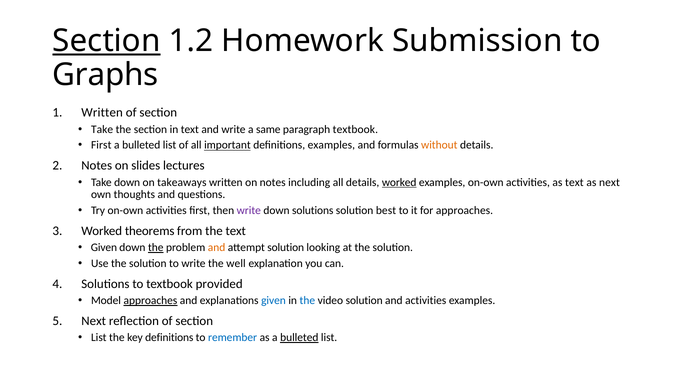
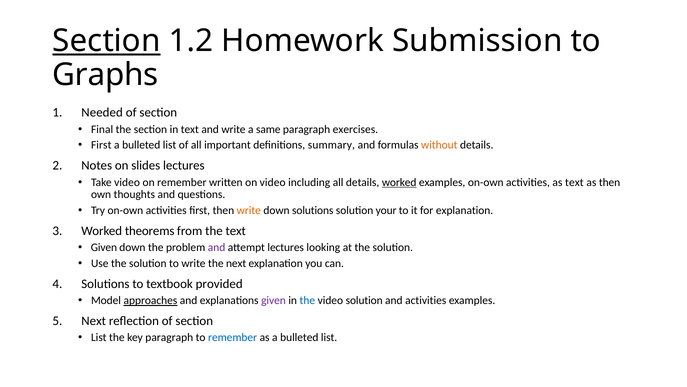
Written: Written -> Needed (102, 112)
Take: Take -> Final (102, 129)
paragraph textbook: textbook -> exercises (355, 129)
important underline: present -> none (227, 145)
definitions examples: examples -> summary (331, 145)
Take down: down -> video (127, 182)
on takeaways: takeaways -> remember (182, 182)
on notes: notes -> video (273, 182)
as next: next -> then (610, 182)
write colour: purple -> orange (249, 210)
best: best -> your (386, 210)
for approaches: approaches -> explanation (465, 210)
the underline: present -> none (156, 247)
and colour: orange -> purple (217, 247)
attempt solution: solution -> lectures (286, 247)
the well: well -> next (236, 263)
given colour: blue -> purple (274, 300)
key definitions: definitions -> paragraph (169, 337)
bulleted underline: present -> none (299, 337)
